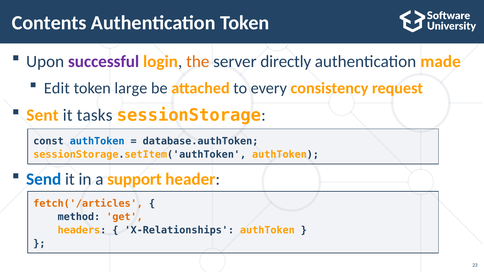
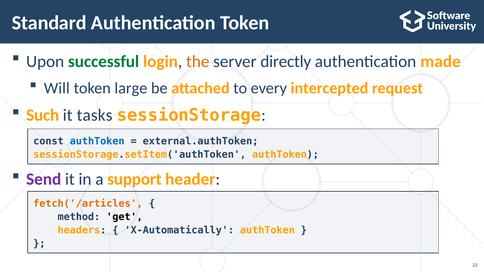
Contents: Contents -> Standard (49, 23)
successful colour: purple -> green (104, 61)
Edit: Edit -> Will (57, 88)
consistency: consistency -> intercepted (329, 88)
Sent: Sent -> Such (43, 115)
database.authToken: database.authToken -> external.authToken (201, 141)
Send colour: blue -> purple (44, 179)
get colour: orange -> black (125, 217)
X-Relationships: X-Relationships -> X-Automatically (179, 230)
